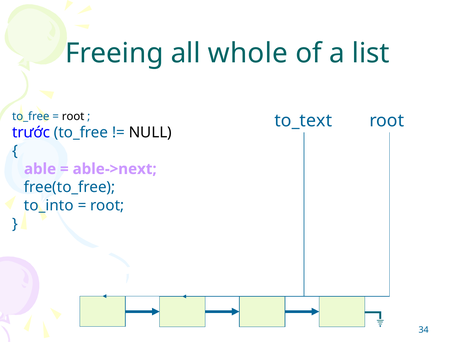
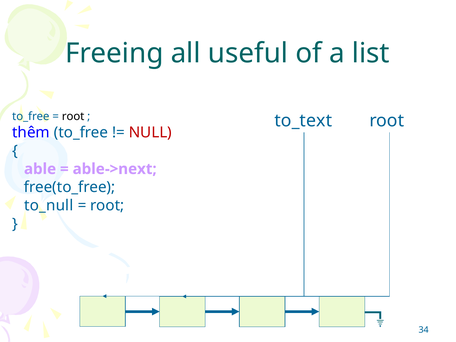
whole: whole -> useful (248, 53)
trước: trước -> thêm (31, 133)
NULL colour: black -> red (150, 133)
to_into: to_into -> to_null (49, 205)
